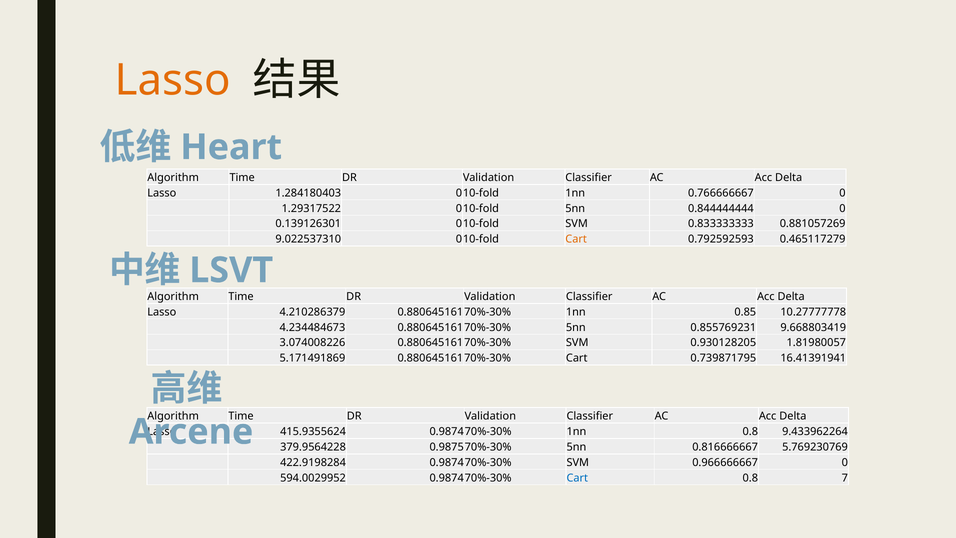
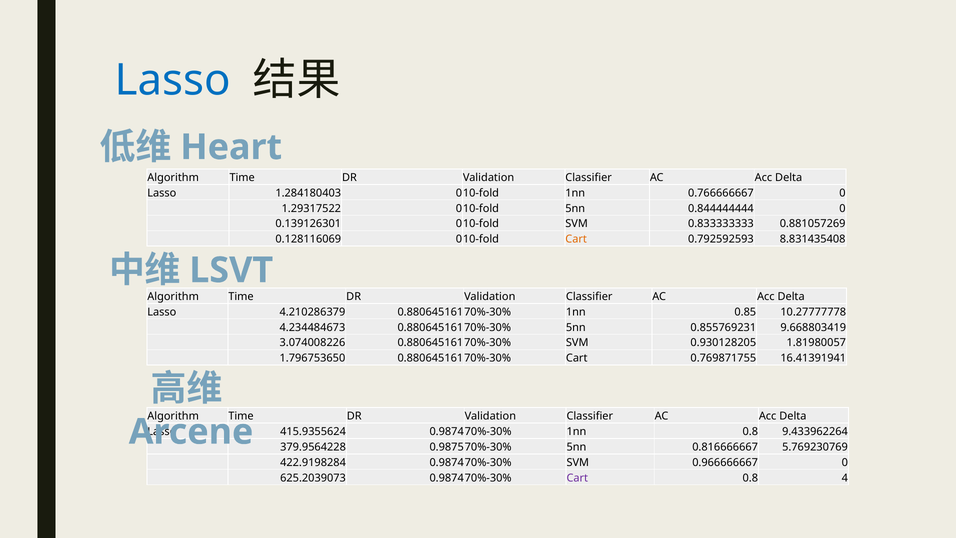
Lasso colour: orange -> blue (173, 80)
9.022537310: 9.022537310 -> 0.128116069 (308, 239)
0.465117279: 0.465117279 -> 8.831435408 (813, 239)
5.171491869: 5.171491869 -> 1.796753650 (312, 358)
0.739871795: 0.739871795 -> 0.769871755 (723, 358)
594.0029952: 594.0029952 -> 625.2039073 (313, 478)
Cart colour: blue -> purple (577, 478)
7: 7 -> 4 (845, 478)
